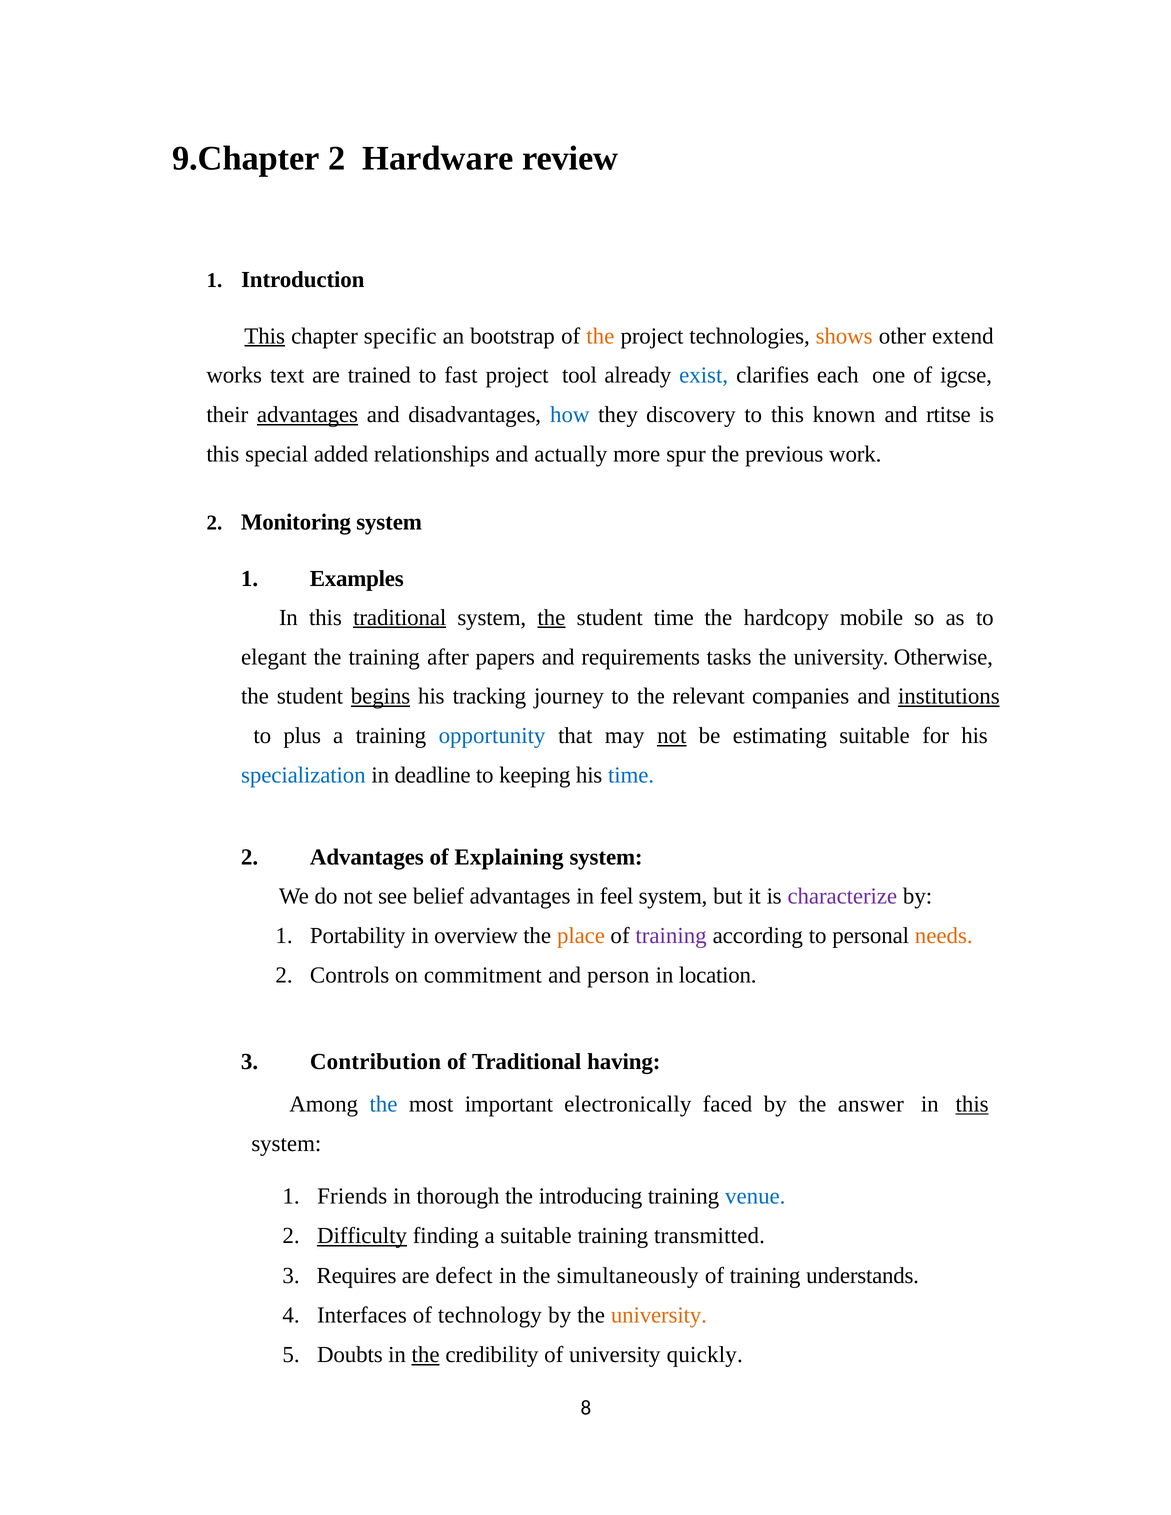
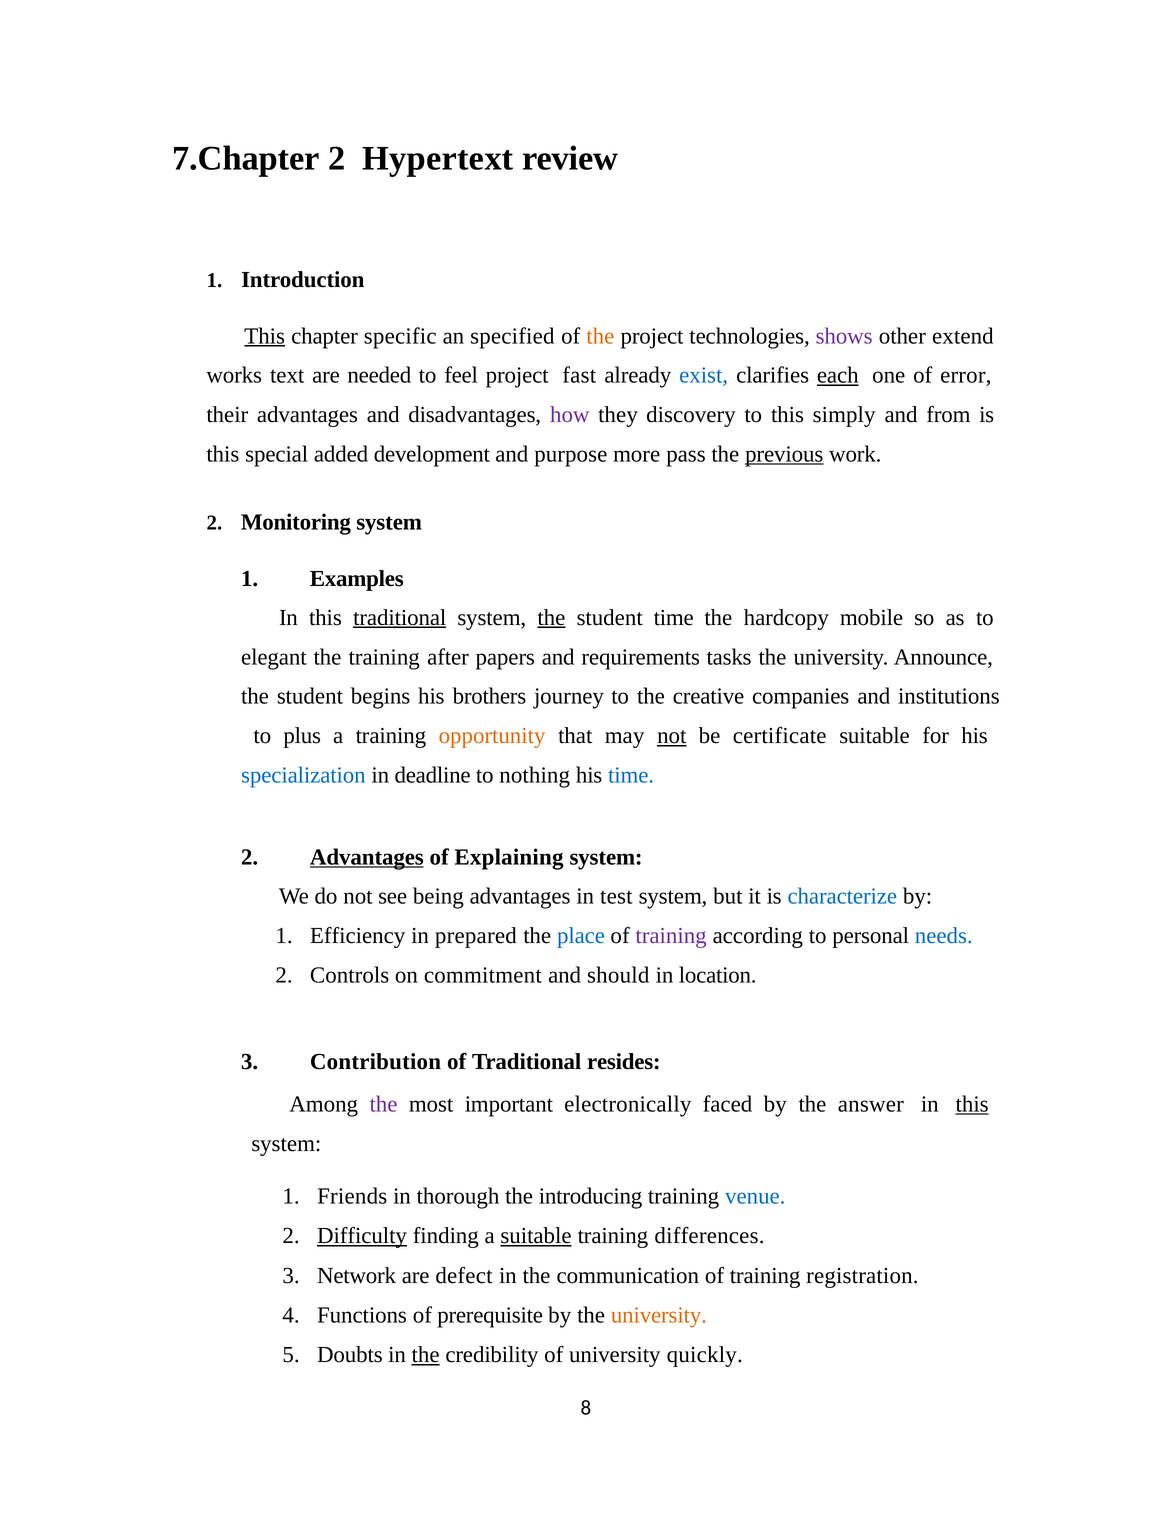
9.Chapter: 9.Chapter -> 7.Chapter (246, 158)
Hardware: Hardware -> Hypertext (438, 158)
bootstrap: bootstrap -> specified (512, 336)
shows colour: orange -> purple (844, 336)
trained: trained -> needed (379, 376)
fast: fast -> feel (461, 376)
tool: tool -> fast (579, 376)
each underline: none -> present (838, 376)
igcse: igcse -> error (966, 376)
advantages underline: present -> none (307, 415)
how colour: blue -> purple (570, 415)
known: known -> simply (844, 415)
rtitse: rtitse -> from (948, 415)
relationships: relationships -> development (432, 454)
actually: actually -> purpose (571, 454)
spur: spur -> pass (686, 454)
previous underline: none -> present (784, 454)
Otherwise: Otherwise -> Announce (943, 657)
begins underline: present -> none (381, 697)
tracking: tracking -> brothers (489, 697)
relevant: relevant -> creative (709, 697)
institutions underline: present -> none (949, 697)
opportunity colour: blue -> orange (492, 736)
estimating: estimating -> certificate (780, 736)
keeping: keeping -> nothing (535, 775)
Advantages underline: none -> present (367, 857)
belief: belief -> being (438, 897)
feel: feel -> test (616, 897)
characterize colour: purple -> blue (842, 897)
Portability: Portability -> Efficiency (358, 936)
overview: overview -> prepared (476, 936)
place colour: orange -> blue (581, 936)
needs colour: orange -> blue (944, 936)
person: person -> should (618, 975)
having: having -> resides (624, 1062)
the colour: blue -> purple (384, 1104)
suitable underline: none -> present (536, 1236)
transmitted: transmitted -> differences (710, 1236)
Requires: Requires -> Network (357, 1276)
simultaneously: simultaneously -> communication (628, 1276)
understands: understands -> registration (862, 1276)
Interfaces: Interfaces -> Functions (362, 1315)
technology: technology -> prerequisite (490, 1315)
